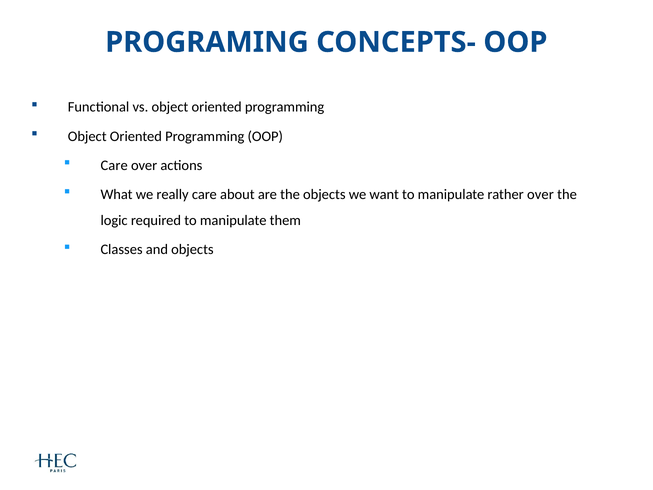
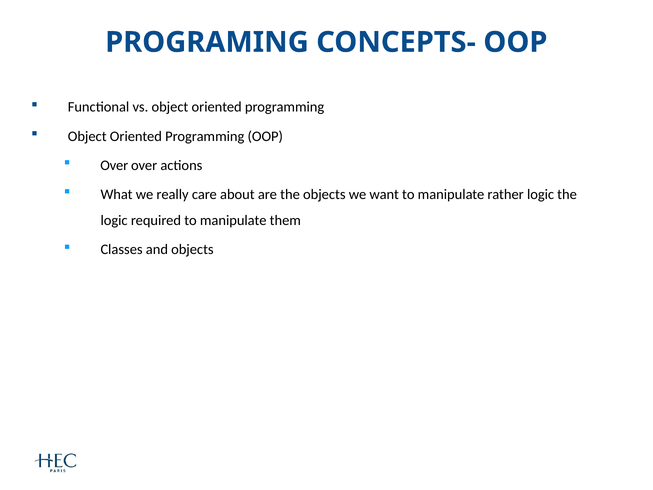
Care: Care -> Over (114, 165)
rather over: over -> logic (541, 194)
